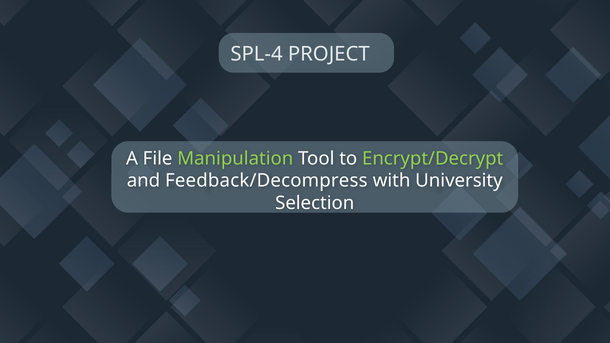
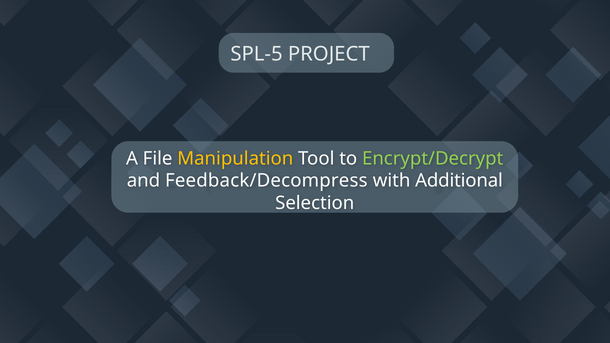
SPL-4: SPL-4 -> SPL-5 (257, 54)
Manipulation colour: light green -> yellow (235, 158)
University: University -> Additional (459, 181)
